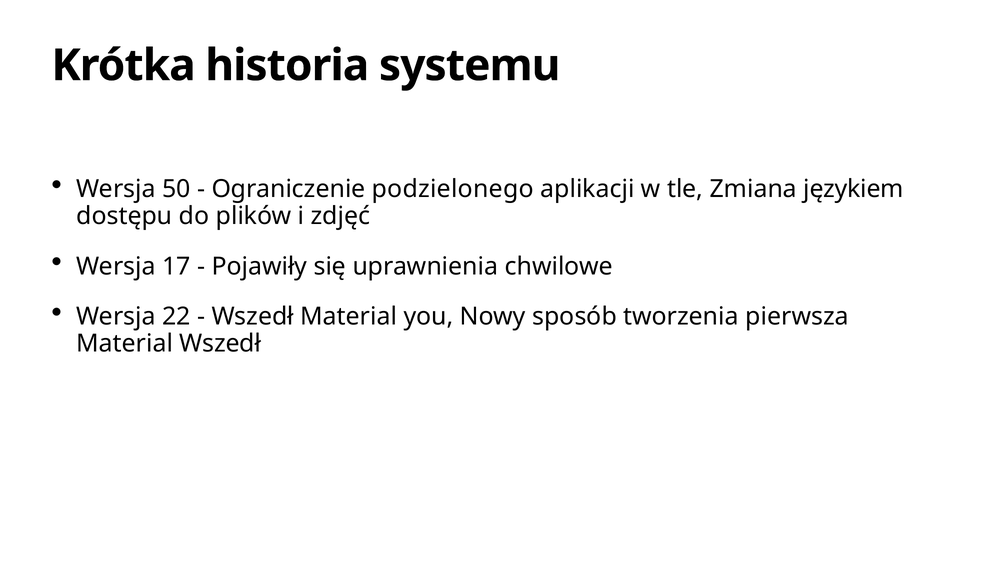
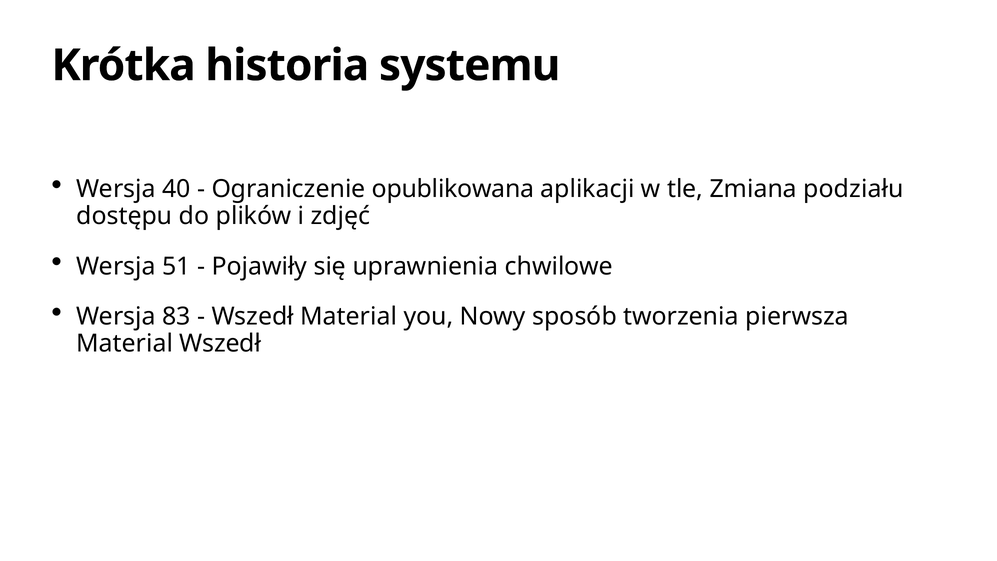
50: 50 -> 40 (176, 189)
podzielonego: podzielonego -> opublikowana (453, 189)
językiem: językiem -> podziału (853, 189)
17: 17 -> 51 (176, 266)
22: 22 -> 83 (176, 317)
